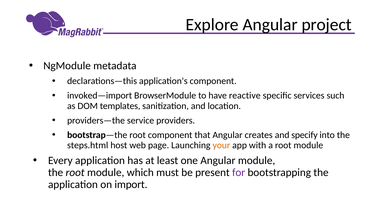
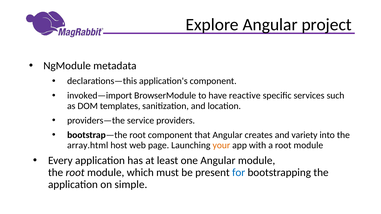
specify: specify -> variety (304, 135)
steps.html: steps.html -> array.html (88, 145)
for colour: purple -> blue (239, 173)
import: import -> simple (131, 185)
